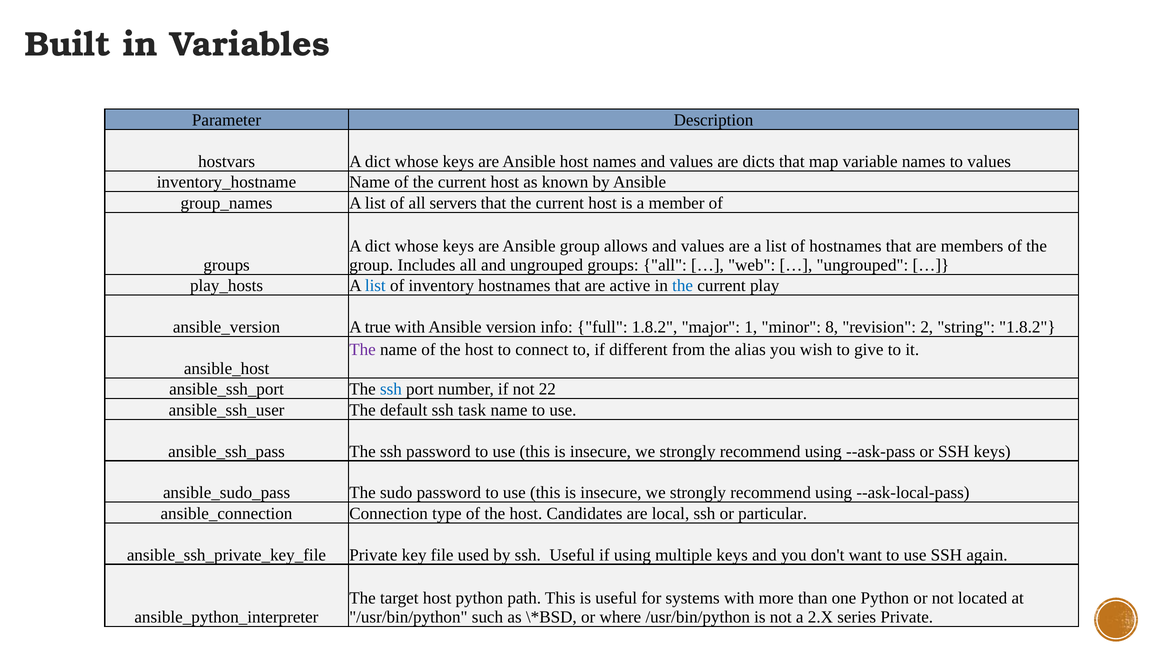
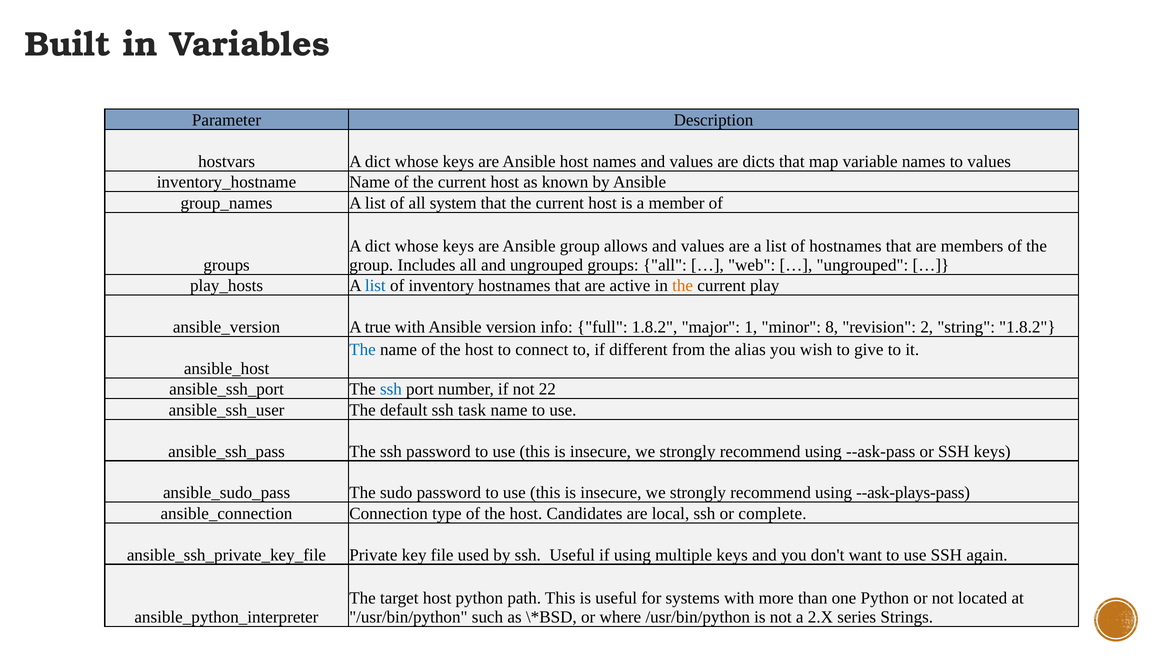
servers: servers -> system (453, 203)
the colour: blue -> orange (683, 286)
The colour: purple -> blue (362, 350)
--ask-local-pass: --ask-local-pass -> --ask-plays-pass (913, 493)
particular: particular -> complete (773, 514)
series Private: Private -> Strings (907, 617)
